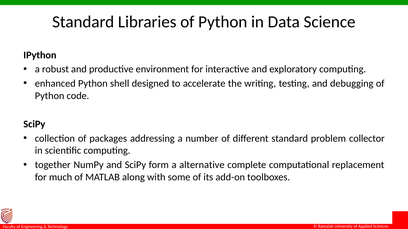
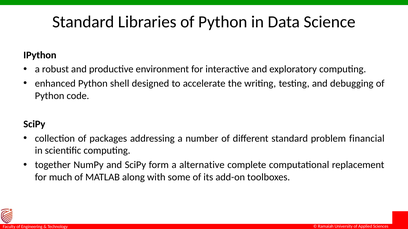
collector: collector -> financial (367, 139)
